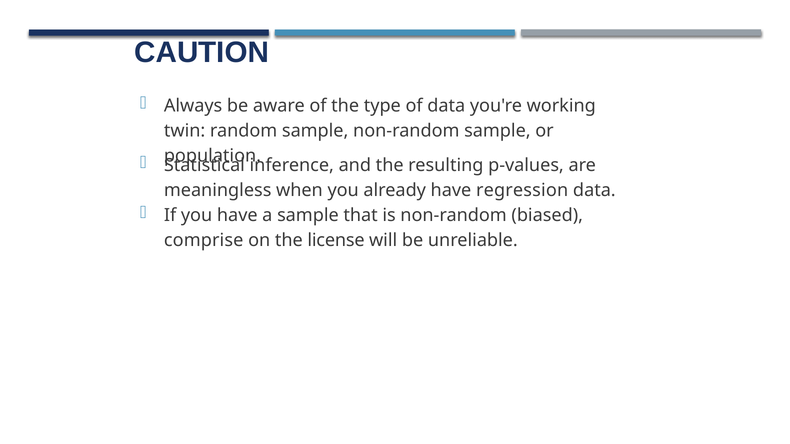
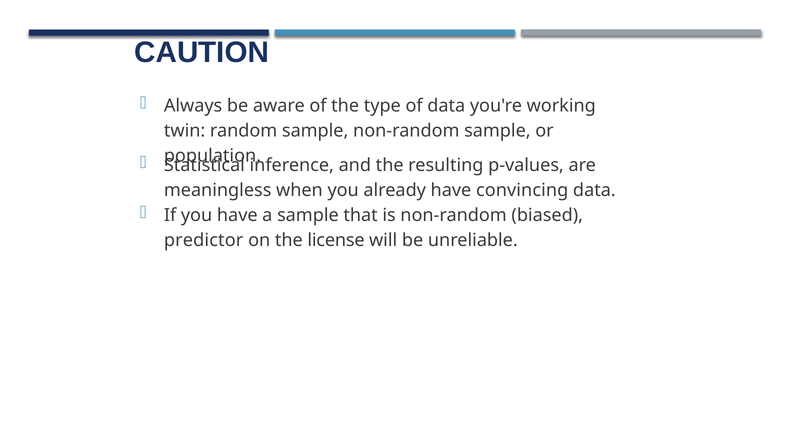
regression: regression -> convincing (522, 190)
comprise: comprise -> predictor (204, 240)
